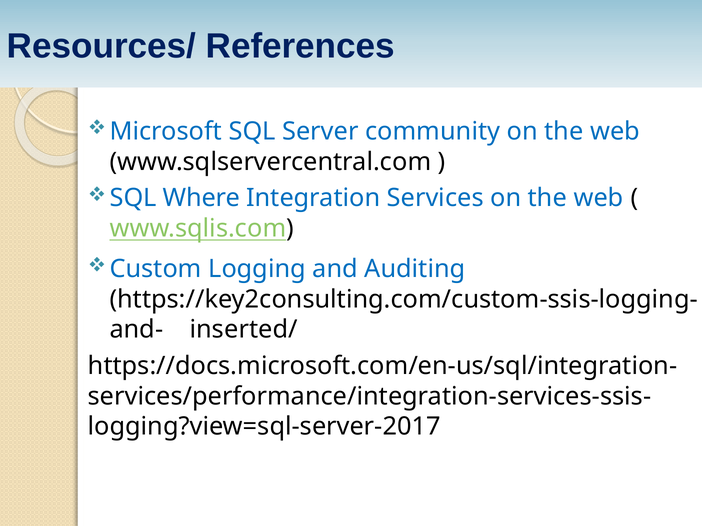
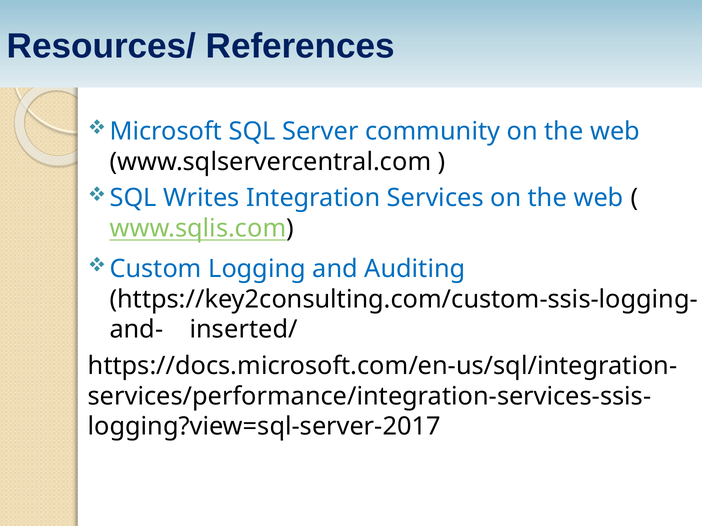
Where: Where -> Writes (201, 198)
